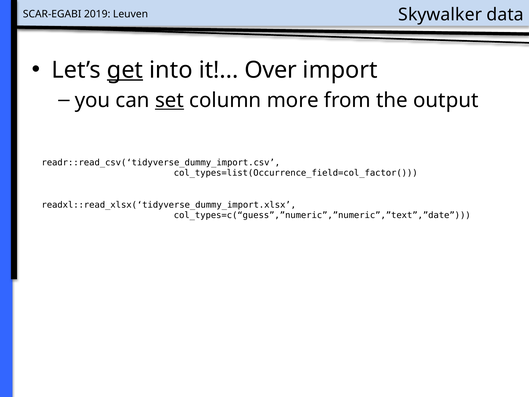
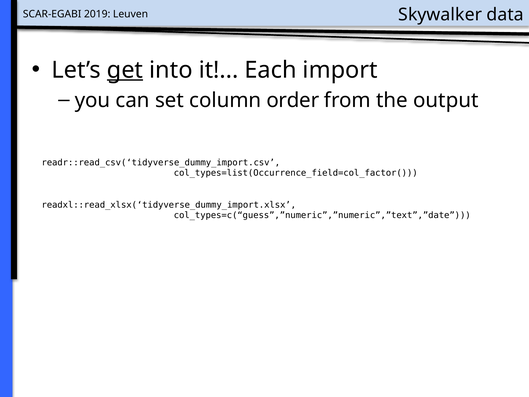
Over: Over -> Each (271, 70)
set underline: present -> none (169, 100)
more: more -> order (293, 100)
